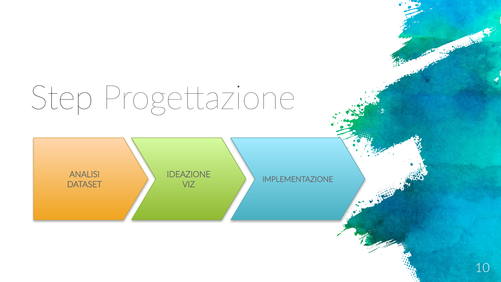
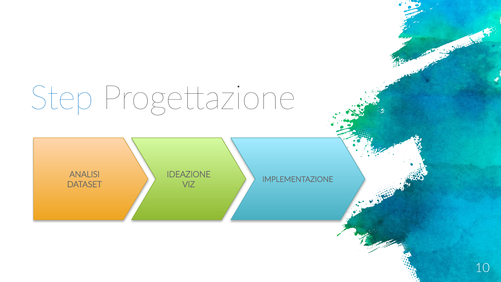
Step colour: black -> blue (62, 98)
